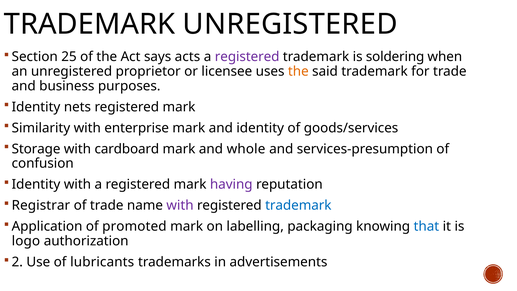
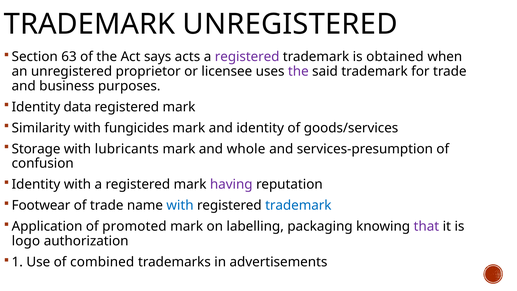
25: 25 -> 63 (69, 57)
soldering: soldering -> obtained (395, 57)
the colour: orange -> purple (298, 71)
nets: nets -> data (77, 107)
enterprise: enterprise -> fungicides (137, 128)
cardboard: cardboard -> lubricants (127, 149)
Registrar: Registrar -> Footwear (41, 205)
with colour: purple -> blue (180, 205)
that colour: blue -> purple (426, 226)
2: 2 -> 1 (17, 262)
lubricants: lubricants -> combined (102, 262)
